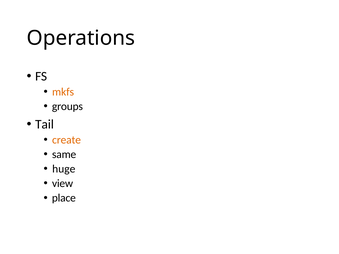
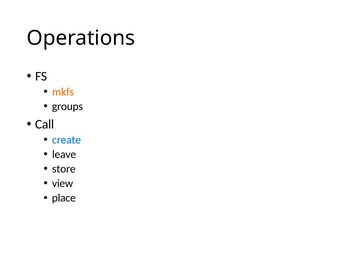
Tail: Tail -> Call (45, 124)
create colour: orange -> blue (67, 140)
same: same -> leave (64, 155)
huge: huge -> store (64, 169)
